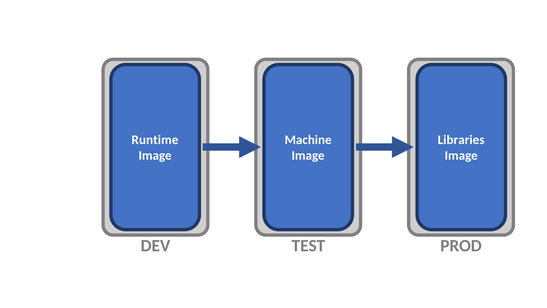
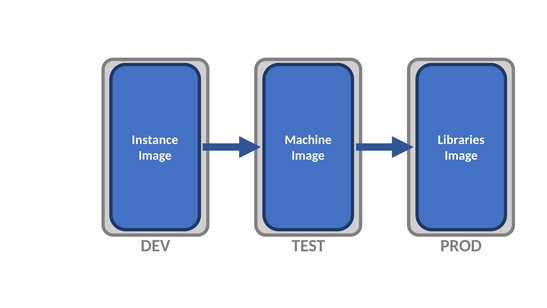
Runtime: Runtime -> Instance (155, 140)
